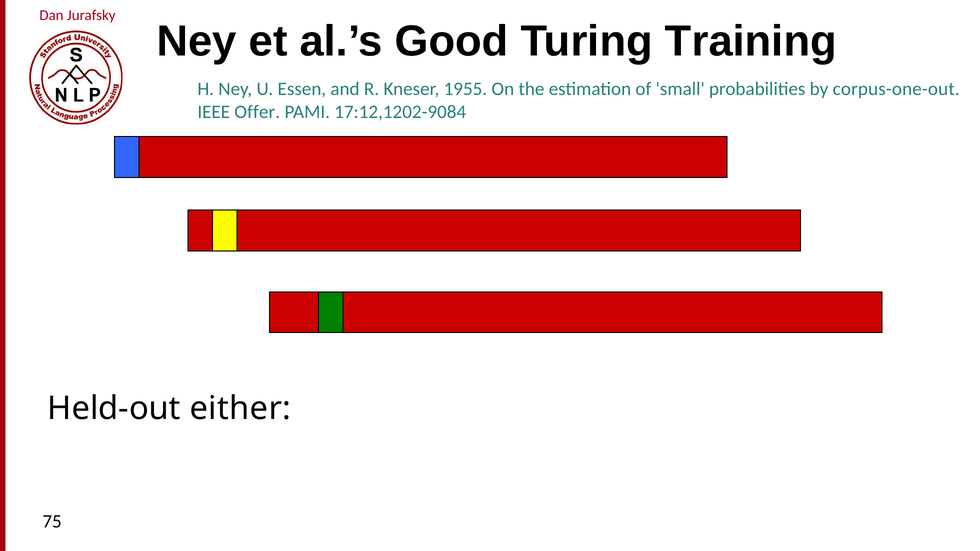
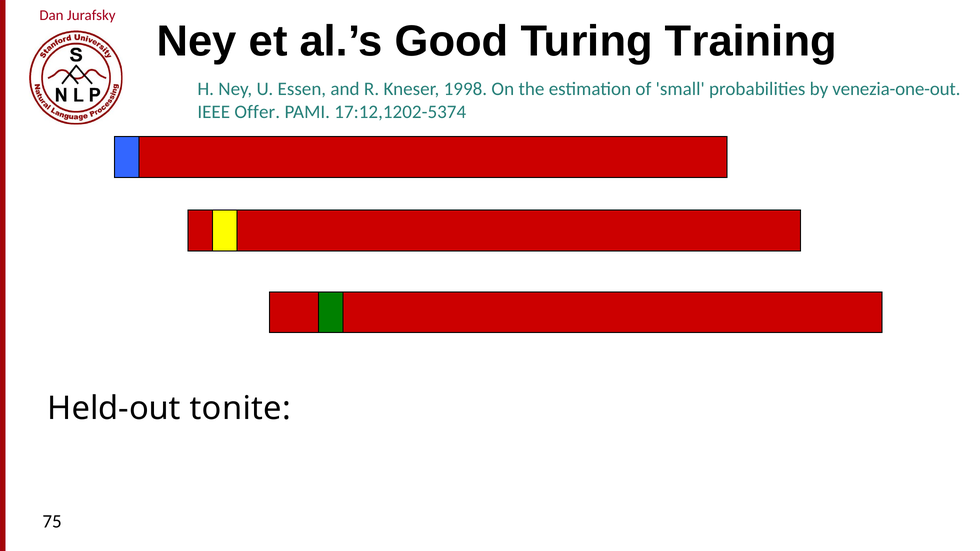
1955: 1955 -> 1998 (465, 89)
corpus-one-out: corpus-one-out -> venezia-one-out (896, 89)
17:12,1202-9084: 17:12,1202-9084 -> 17:12,1202-5374 (400, 112)
either: either -> tonite (240, 408)
